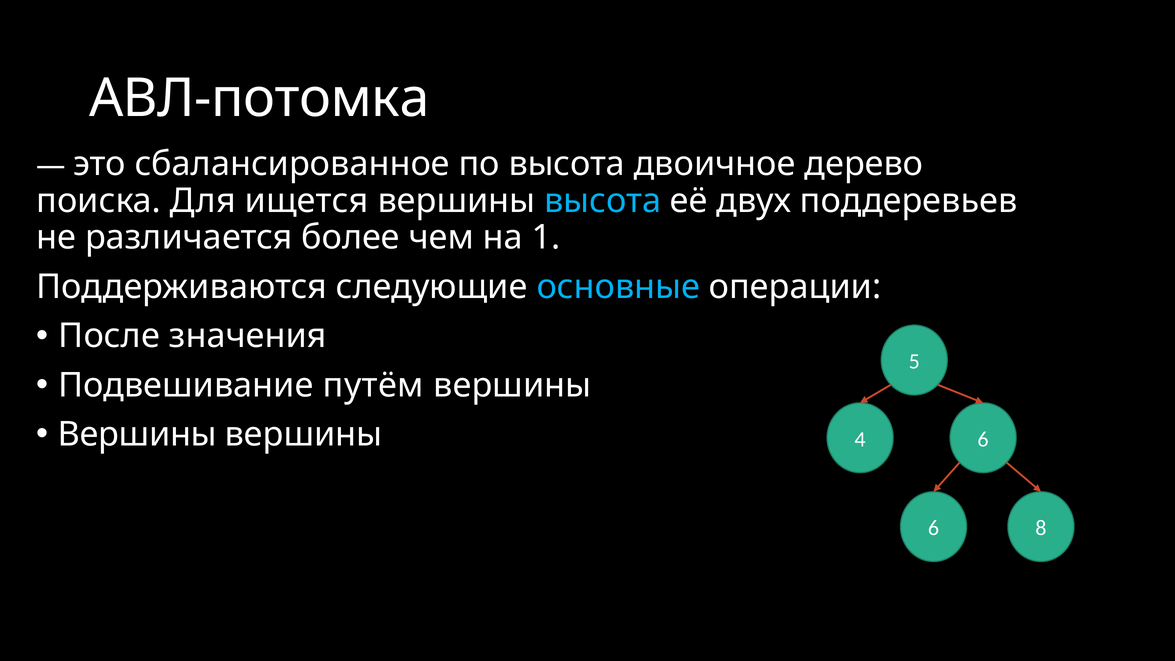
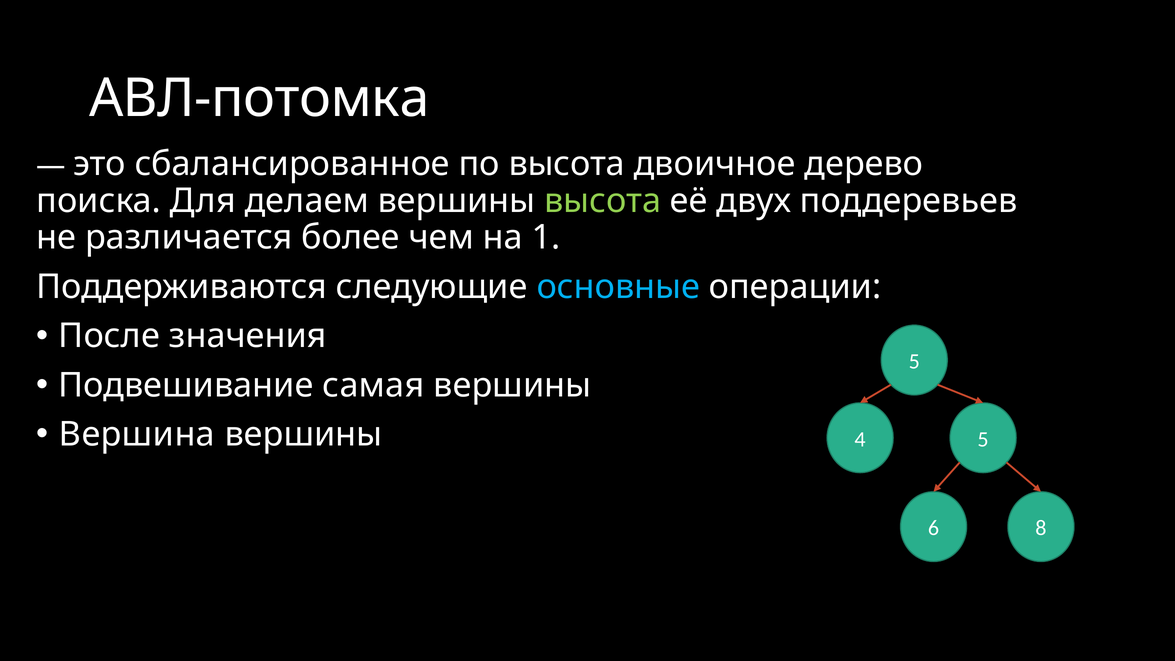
ищется: ищется -> делаем (307, 201)
высота colour: light blue -> light green (603, 201)
путём: путём -> самая (373, 385)
Вершины: Вершины -> Вершина (137, 434)
4 6: 6 -> 5 (983, 439)
